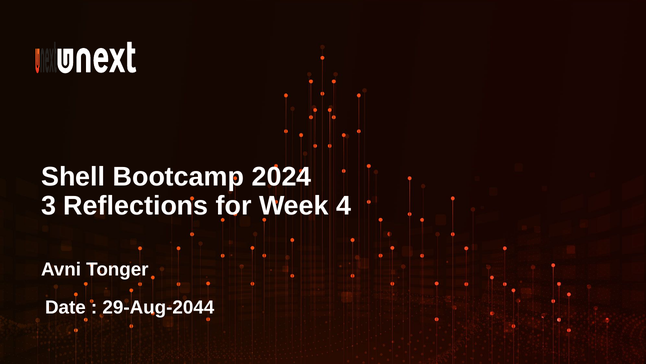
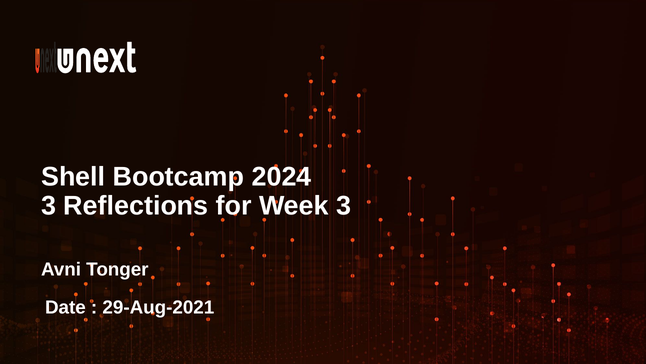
Week 4: 4 -> 3 (344, 206)
29-Aug-2044: 29-Aug-2044 -> 29-Aug-2021 (158, 307)
